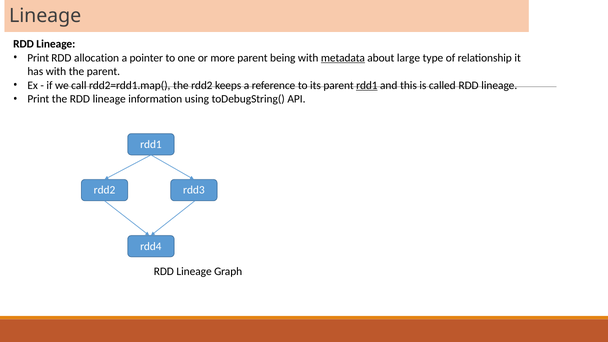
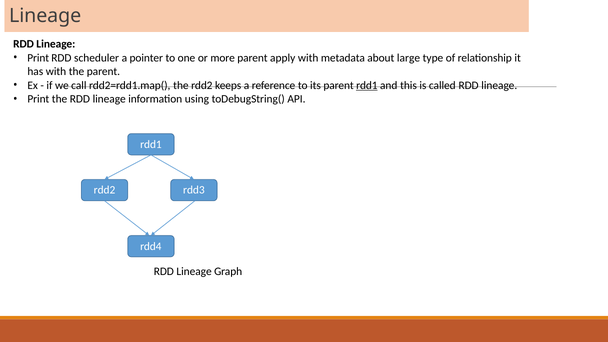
allocation: allocation -> scheduler (97, 58)
being: being -> apply (283, 58)
metadata underline: present -> none (343, 58)
